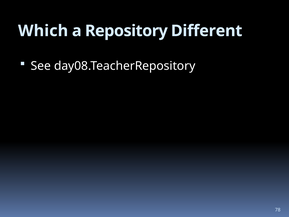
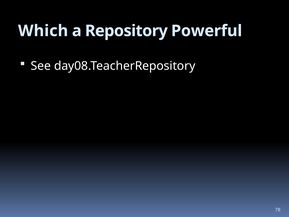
Different: Different -> Powerful (207, 31)
